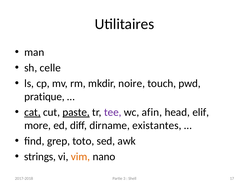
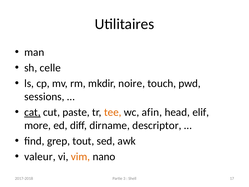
pratique: pratique -> sessions (44, 97)
paste underline: present -> none (76, 112)
tee colour: purple -> orange (113, 112)
existantes: existantes -> descriptor (157, 125)
toto: toto -> tout (83, 141)
strings: strings -> valeur (40, 156)
